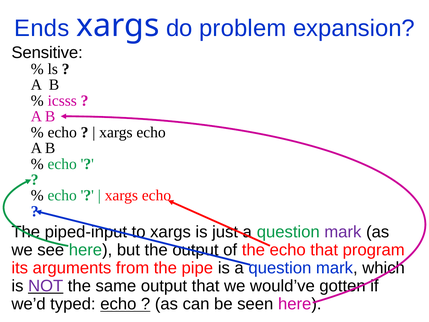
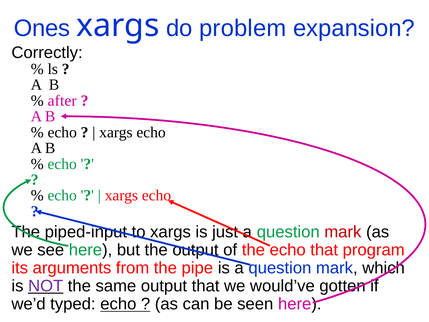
Ends: Ends -> Ones (42, 28)
Sensitive: Sensitive -> Correctly (47, 53)
icsss: icsss -> after (62, 101)
mark colour: purple -> red (343, 232)
